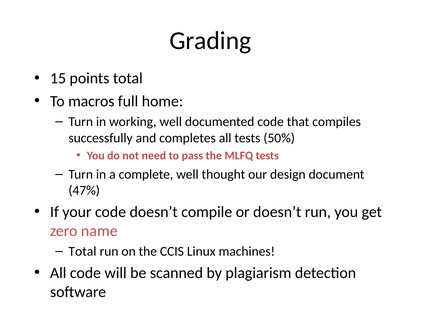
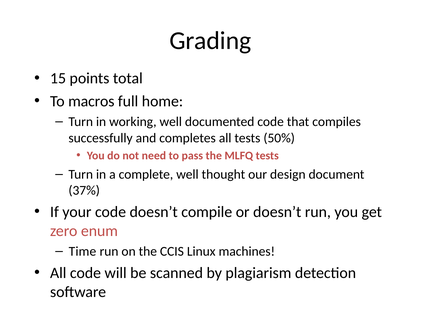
47%: 47% -> 37% (84, 190)
name: name -> enum (99, 231)
Total: Total -> Time (82, 251)
